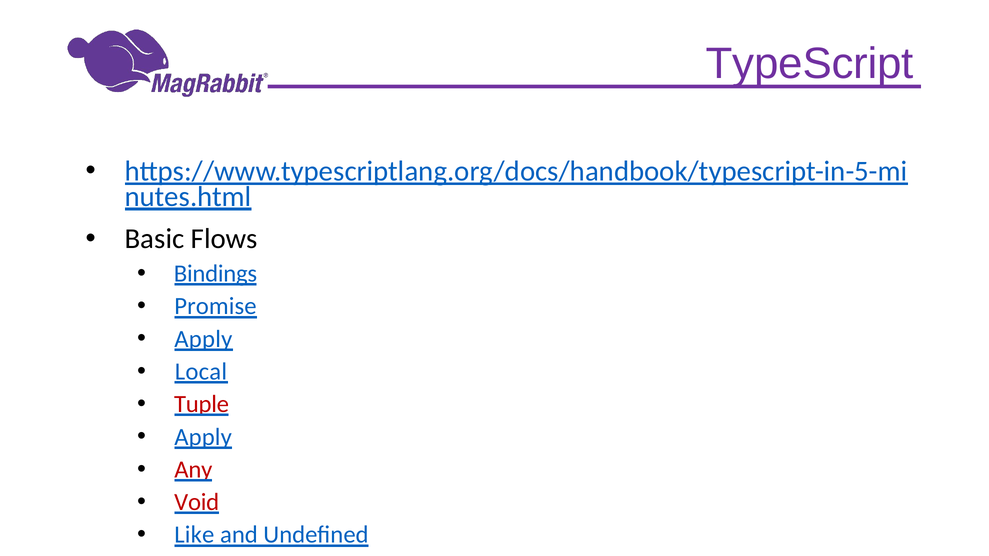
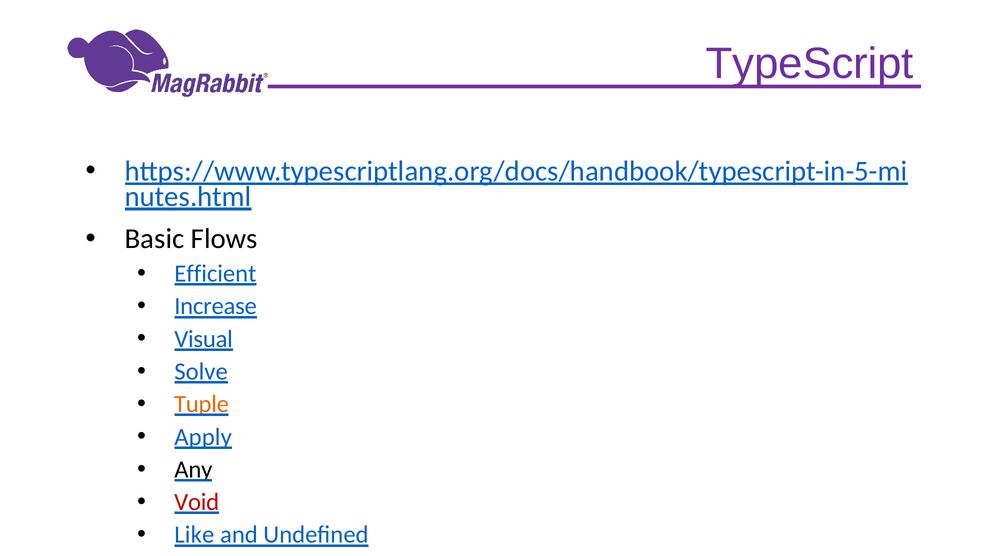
Bindings: Bindings -> Efficient (215, 274)
Promise: Promise -> Increase (216, 306)
Apply: Apply -> Visual (204, 339)
Local: Local -> Solve (201, 372)
Tuple colour: red -> orange (202, 404)
Any colour: red -> black (193, 470)
